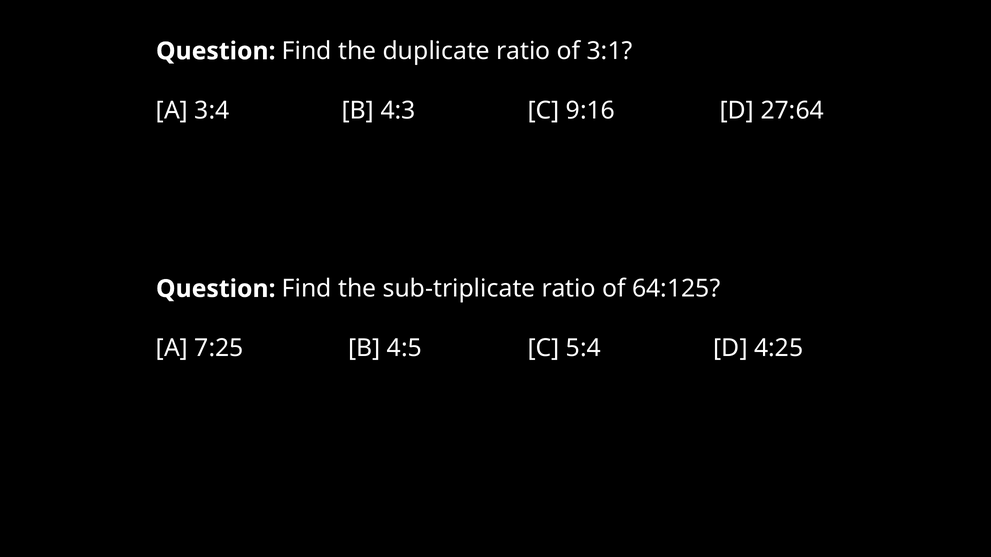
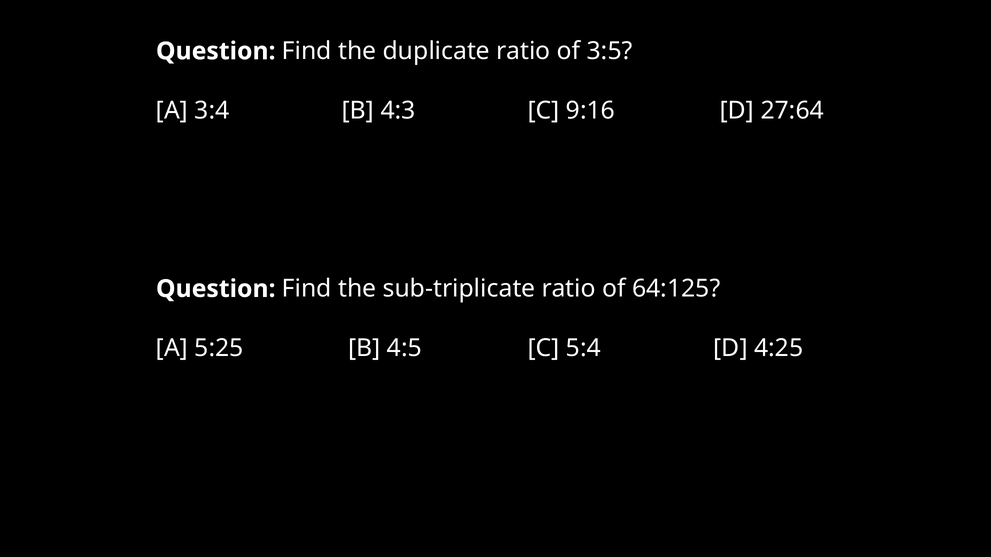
3:1: 3:1 -> 3:5 (610, 51)
7:25: 7:25 -> 5:25 (219, 348)
